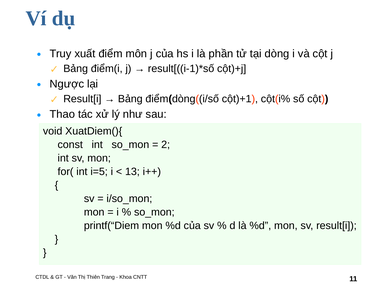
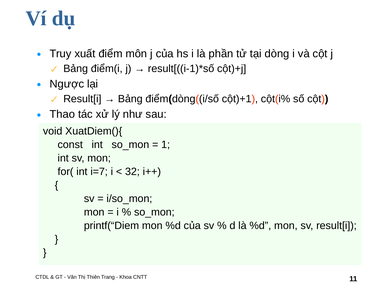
2: 2 -> 1 (166, 145)
i=5: i=5 -> i=7 (99, 172)
13: 13 -> 32 (132, 172)
